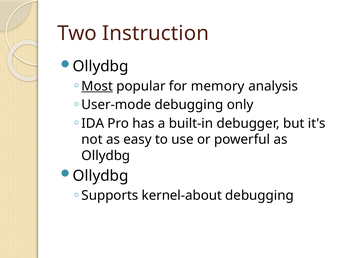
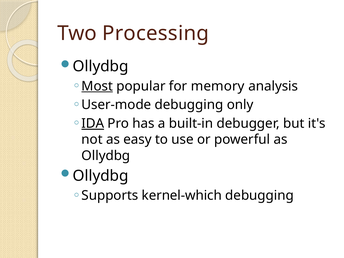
Instruction: Instruction -> Processing (156, 33)
IDA underline: none -> present (93, 124)
kernel-about: kernel-about -> kernel-which (182, 196)
